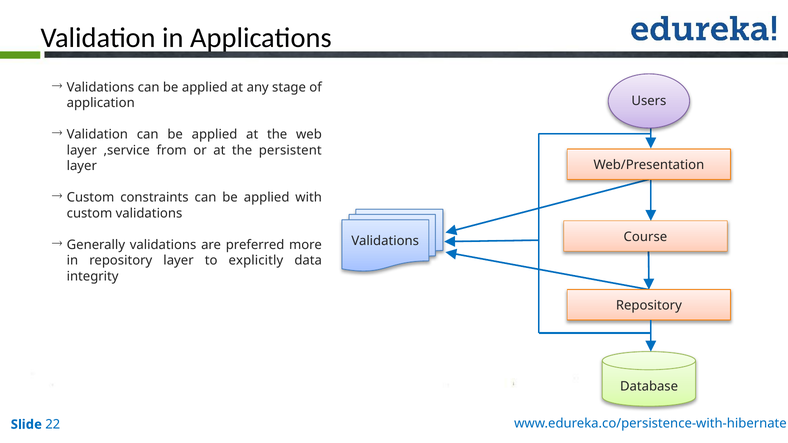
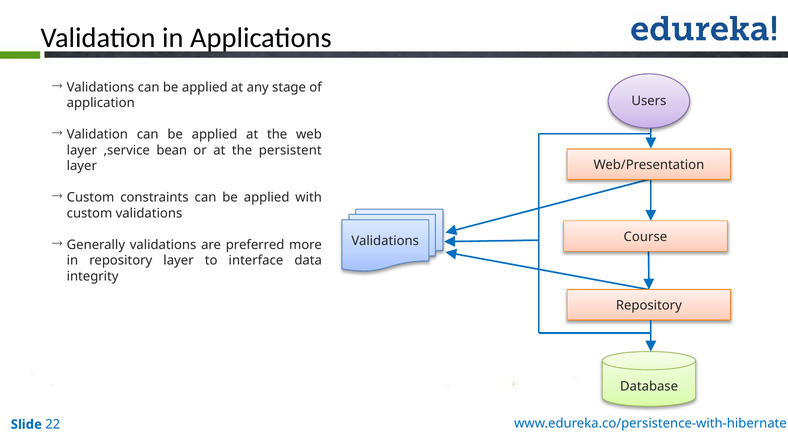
from: from -> bean (172, 150)
explicitly: explicitly -> interface (256, 261)
